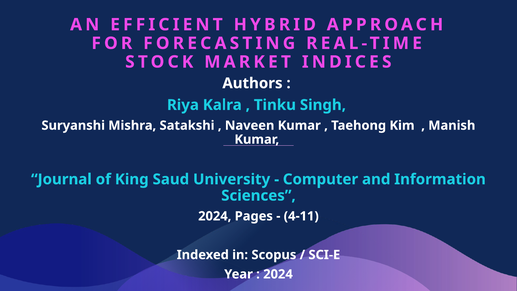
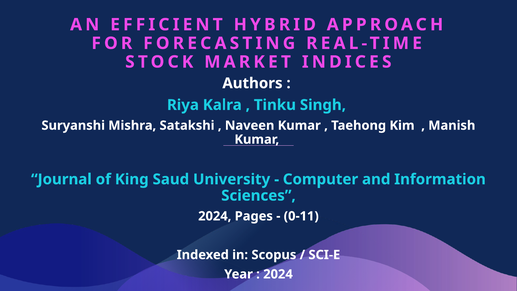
4-11: 4-11 -> 0-11 (301, 216)
